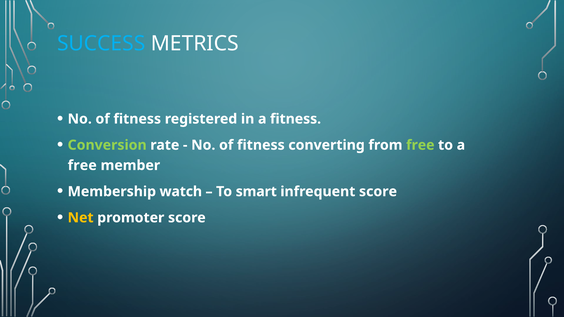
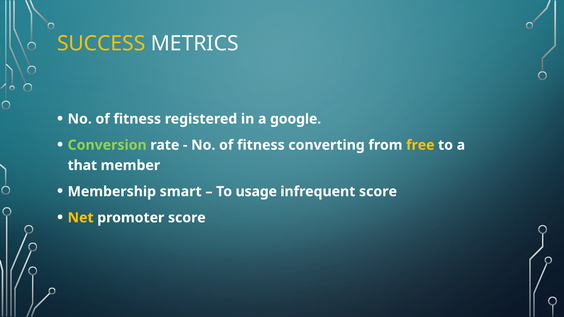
SUCCESS colour: light blue -> yellow (101, 44)
a fitness: fitness -> google (296, 119)
free colour: light green -> yellow (420, 145)
free: free -> that (82, 165)
watch: watch -> smart (181, 192)
smart: smart -> usage (256, 192)
